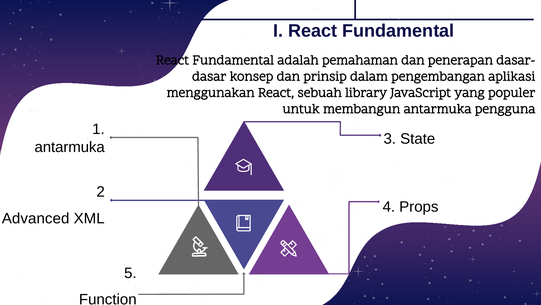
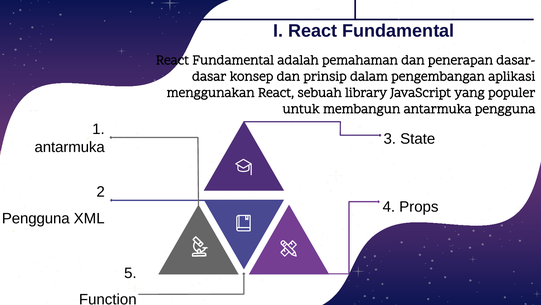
Advanced: Advanced -> Pengguna (36, 218)
